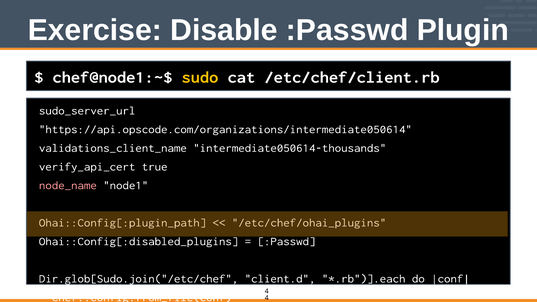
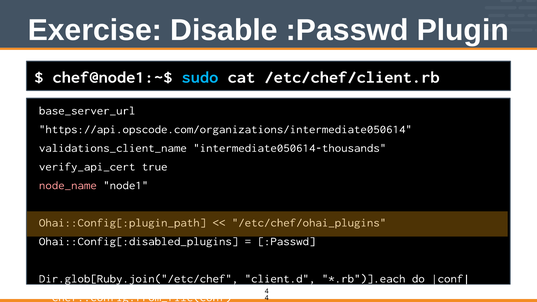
sudo colour: yellow -> light blue (200, 77)
sudo_server_url: sudo_server_url -> base_server_url (87, 111)
Dir.glob[Sudo.join("/etc/chef: Dir.glob[Sudo.join("/etc/chef -> Dir.glob[Ruby.join("/etc/chef (139, 279)
